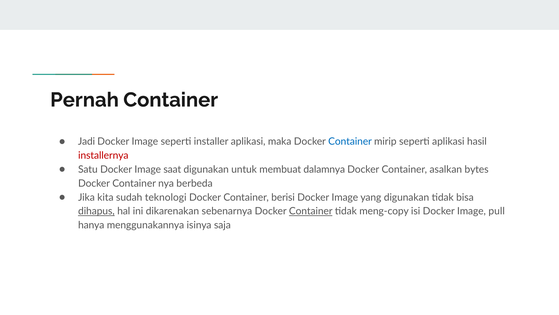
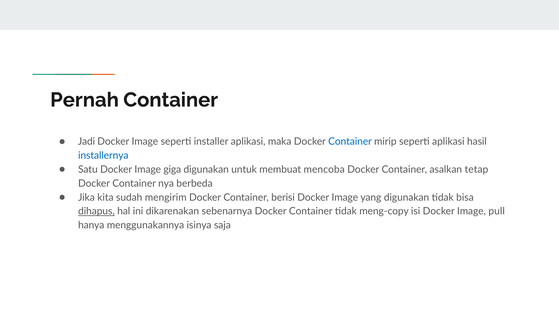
installernya colour: red -> blue (103, 155)
saat: saat -> giga (172, 169)
dalamnya: dalamnya -> mencoba (324, 169)
bytes: bytes -> tetap (476, 169)
teknologi: teknologi -> mengirim (166, 197)
Container underline: present -> none (311, 211)
